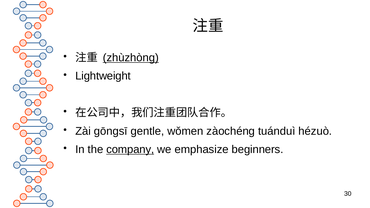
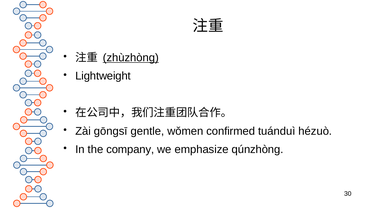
zàochéng: zàochéng -> confirmed (231, 131)
company underline: present -> none (130, 150)
beginners: beginners -> qúnzhòng (258, 150)
